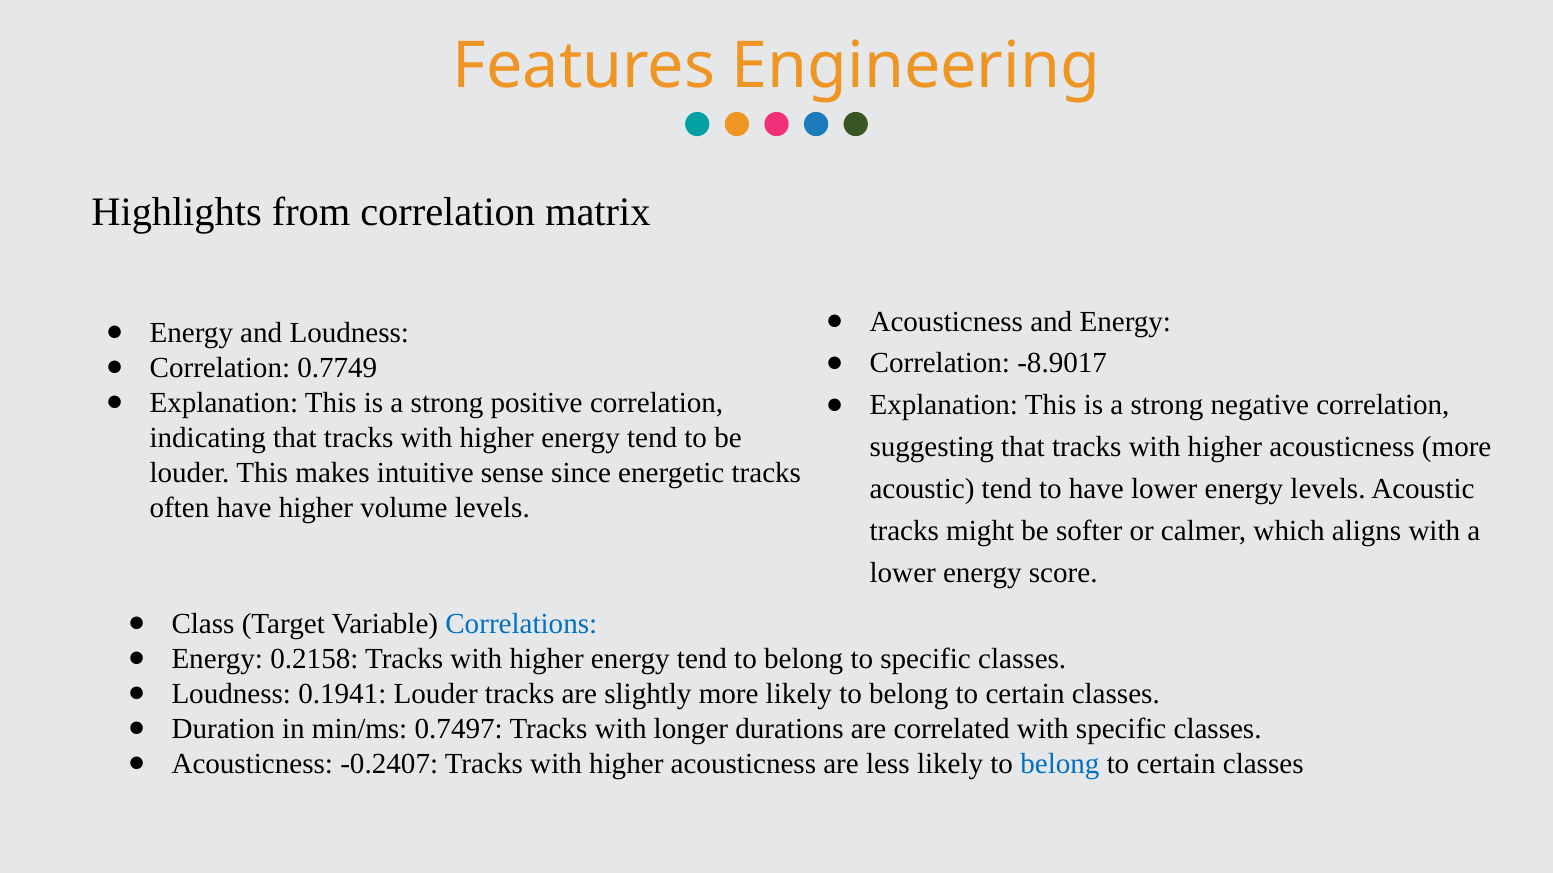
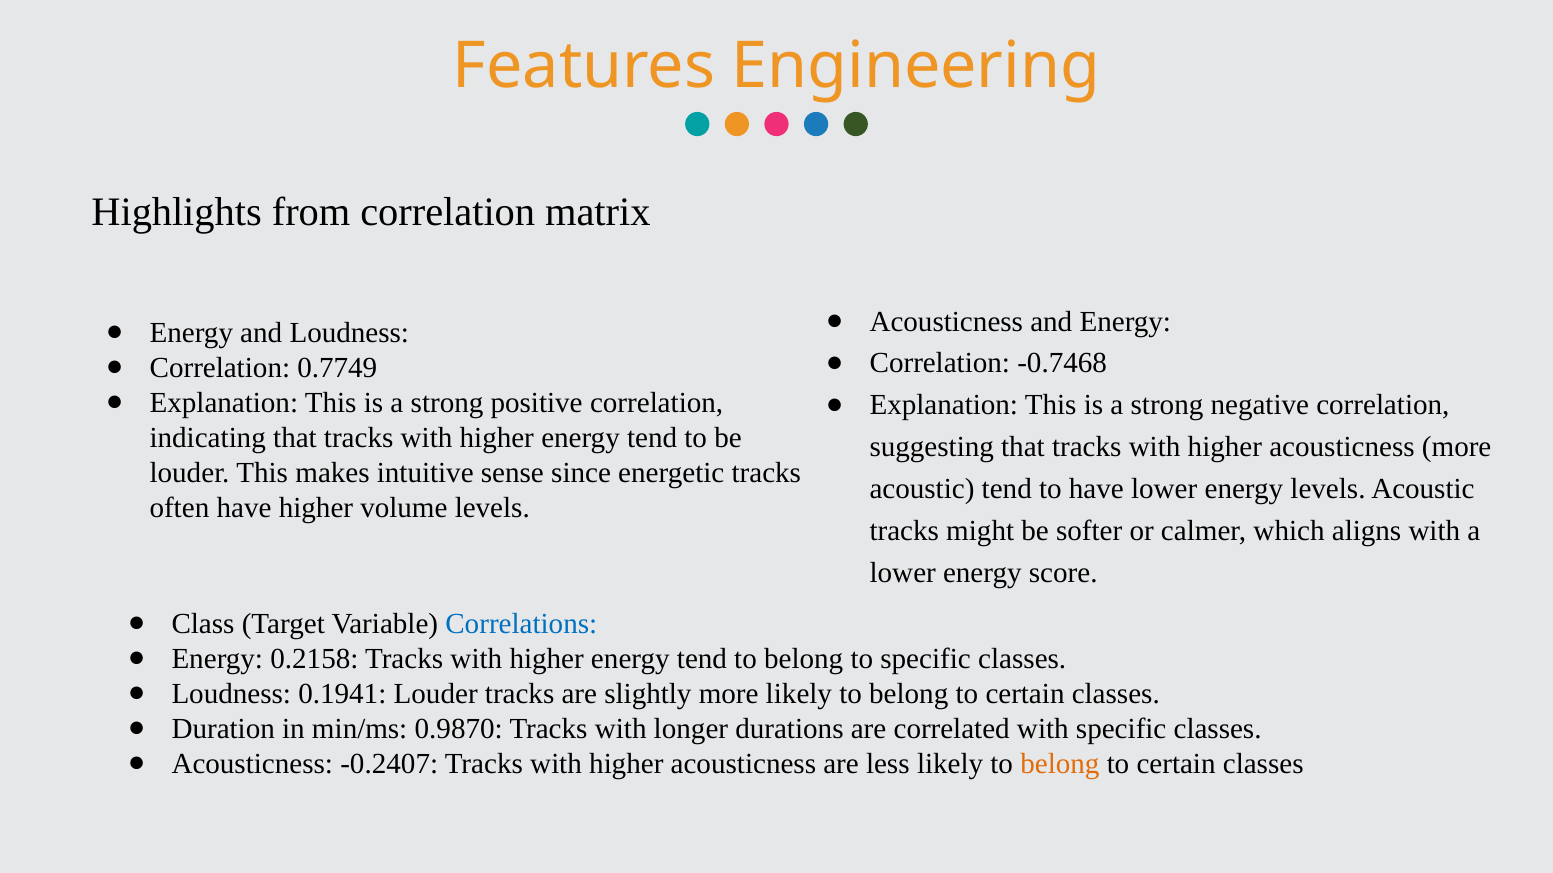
-8.9017: -8.9017 -> -0.7468 (1062, 364)
0.7497: 0.7497 -> 0.9870 (459, 729)
belong colour: blue -> orange (1060, 764)
